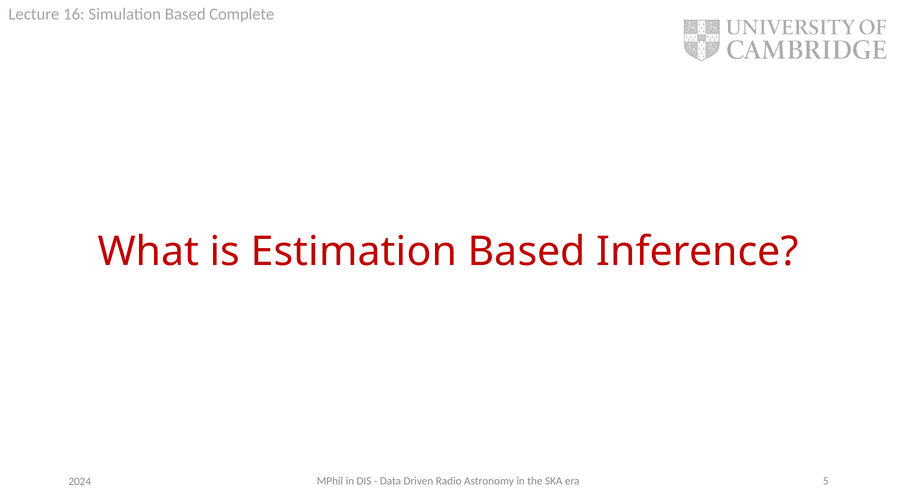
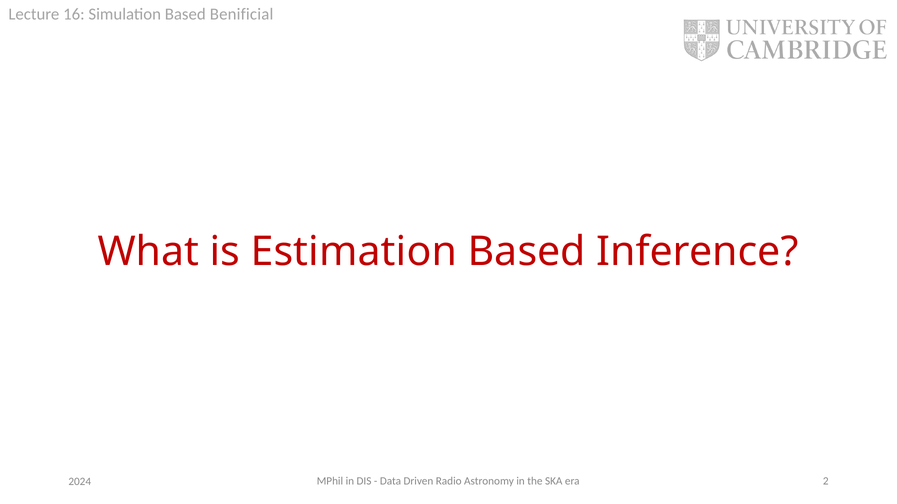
Complete: Complete -> Benificial (242, 14)
5: 5 -> 2 (826, 482)
